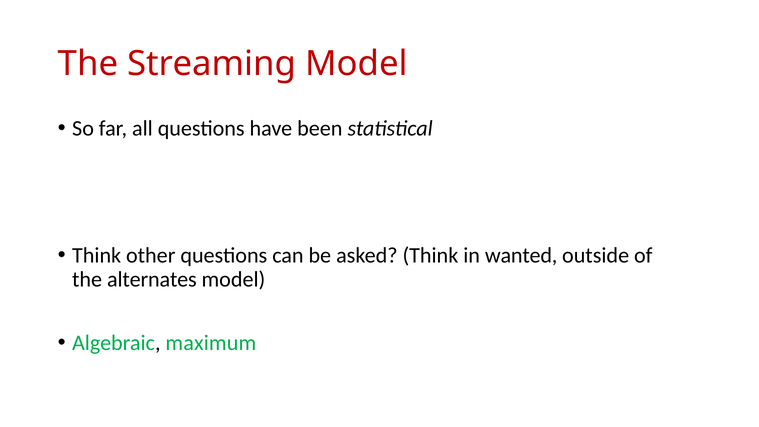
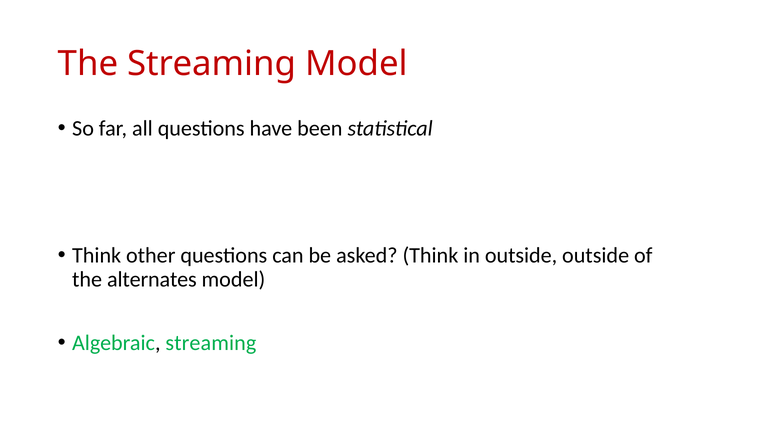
in wanted: wanted -> outside (521, 255)
Algebraic maximum: maximum -> streaming (211, 343)
